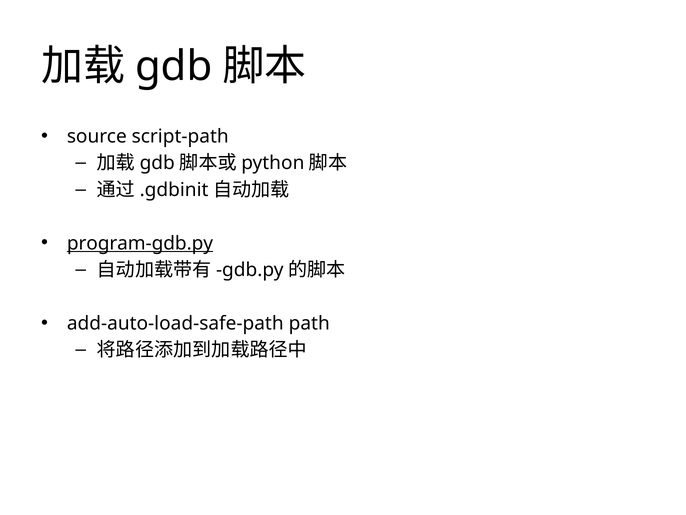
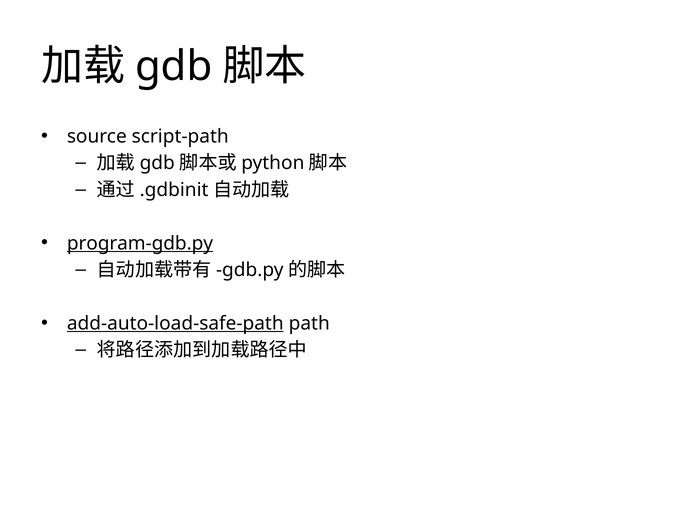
add-auto-load-safe-path underline: none -> present (175, 323)
